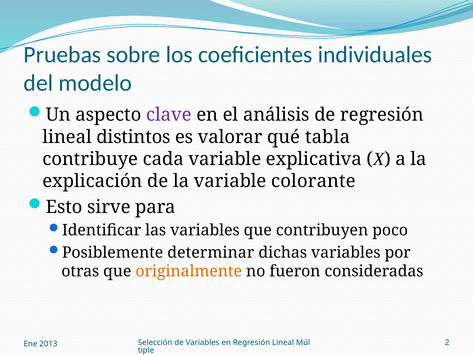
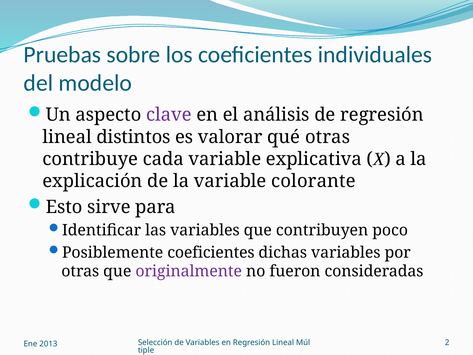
qué tabla: tabla -> otras (328, 137)
Posiblemente determinar: determinar -> coeficientes (211, 252)
originalmente colour: orange -> purple (189, 271)
